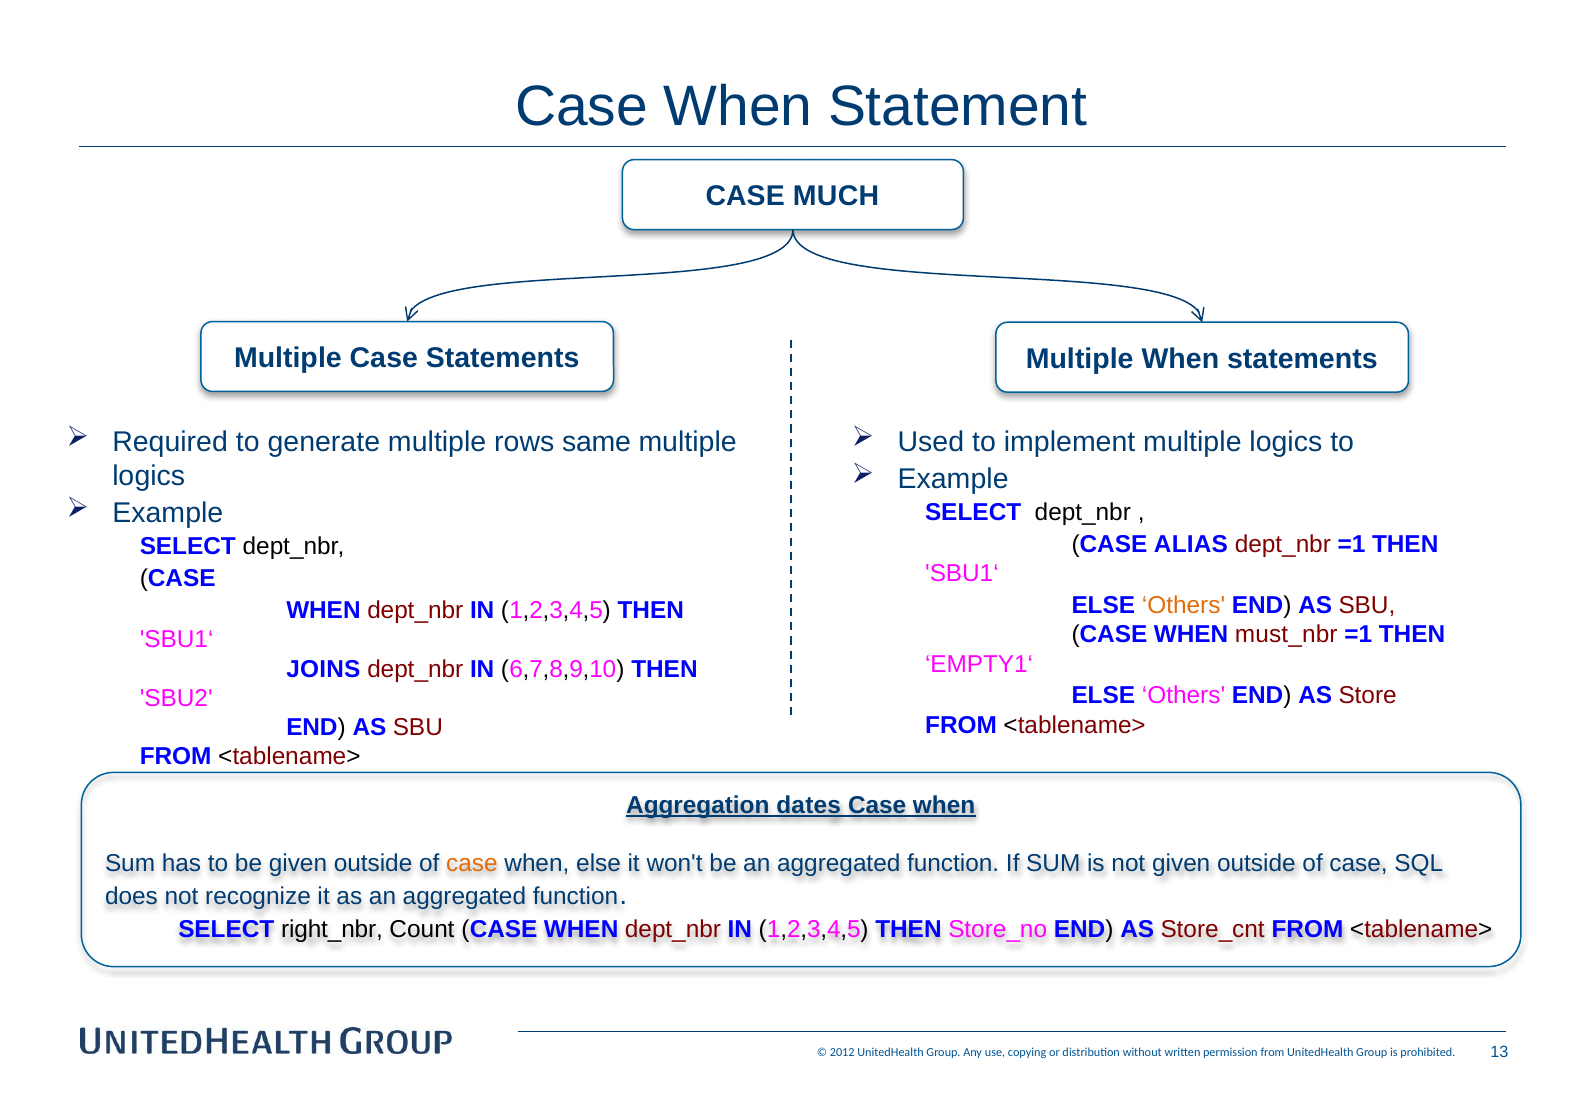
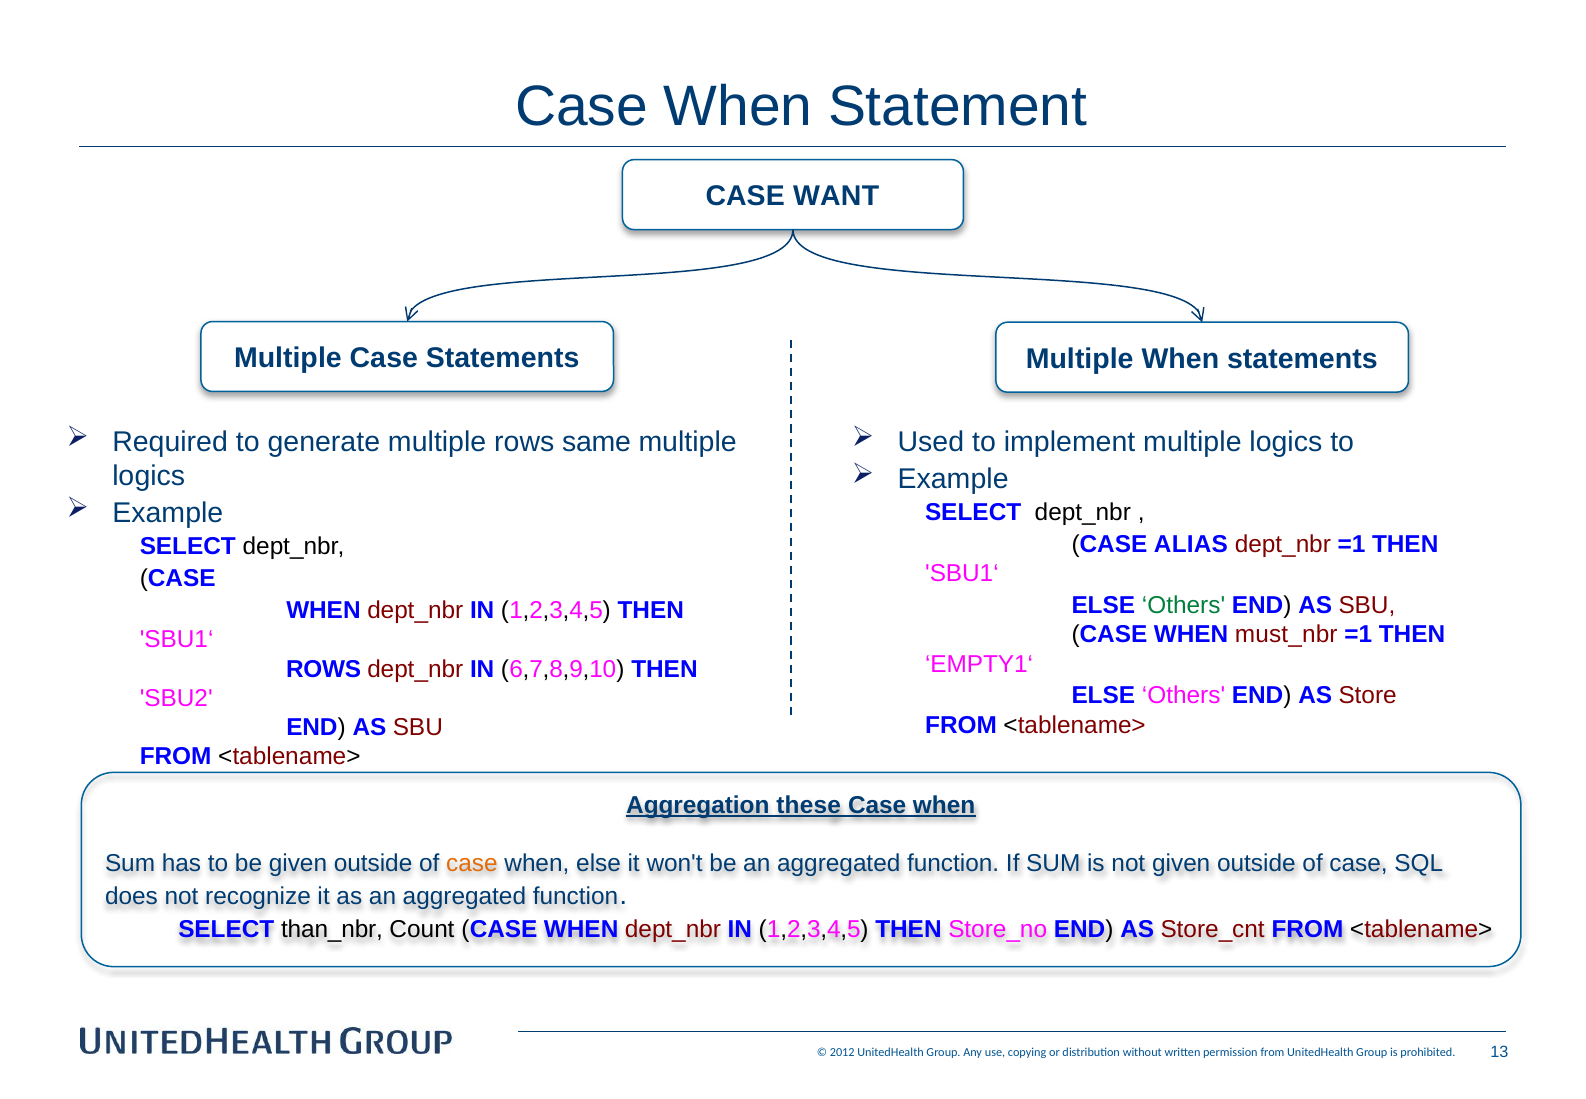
MUCH: MUCH -> WANT (836, 196)
Others colour: orange -> green (1184, 605)
JOINS: JOINS -> ROWS (324, 669)
dates: dates -> these (809, 805)
right_nbr: right_nbr -> than_nbr (332, 929)
